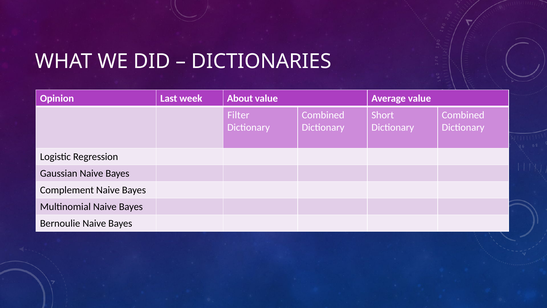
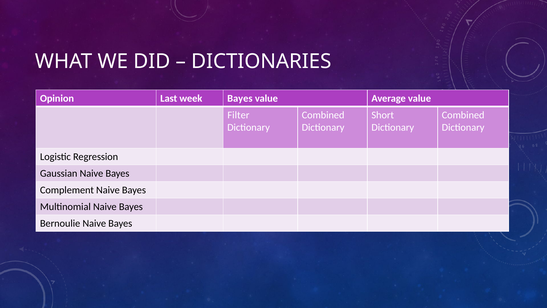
week About: About -> Bayes (240, 98)
